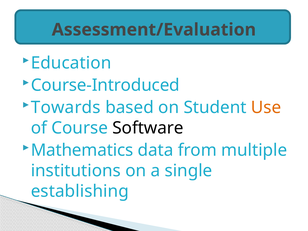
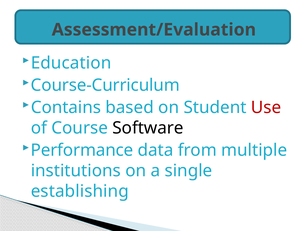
Course-Introduced: Course-Introduced -> Course-Curriculum (105, 85)
Towards: Towards -> Contains (66, 107)
Use colour: orange -> red (266, 107)
Mathematics: Mathematics -> Performance (82, 150)
